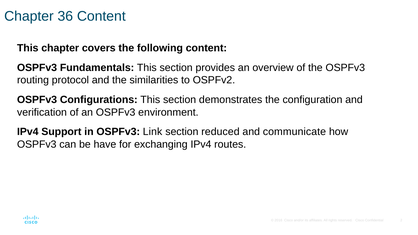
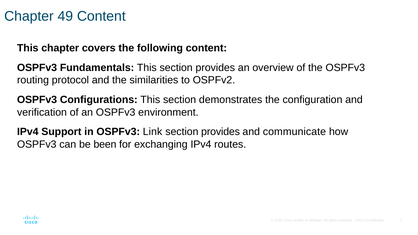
36: 36 -> 49 (65, 16)
reduced: reduced -> provides (221, 132)
have: have -> been (105, 144)
